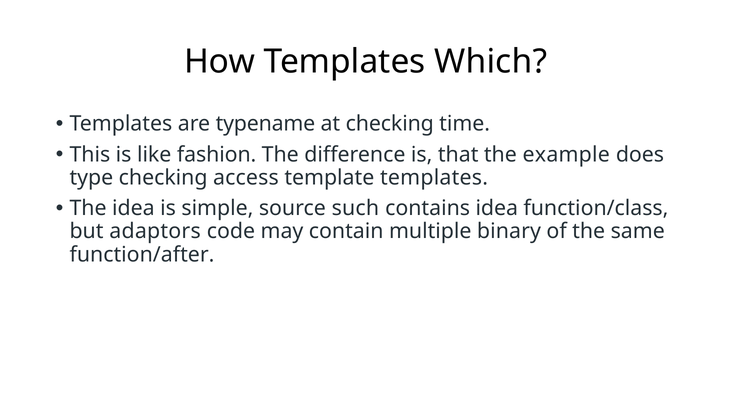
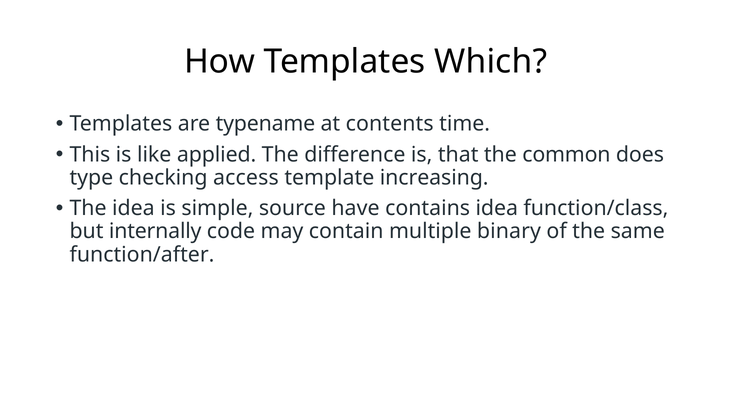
at checking: checking -> contents (390, 124)
fashion: fashion -> applied (217, 154)
example: example -> common (566, 154)
template templates: templates -> increasing (434, 178)
such: such -> have (355, 208)
adaptors: adaptors -> internally (155, 231)
